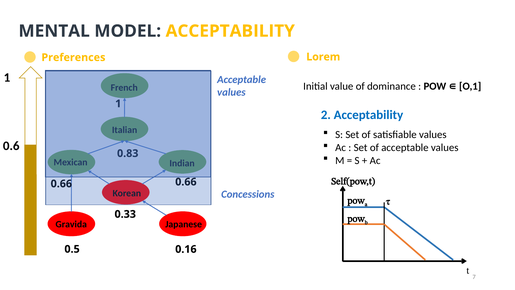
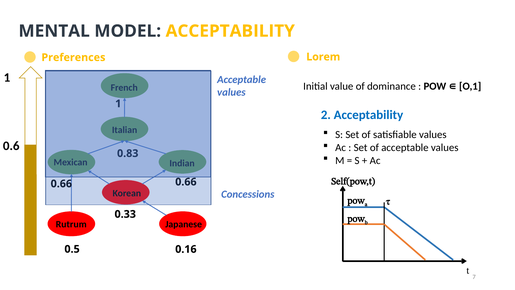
Gravida: Gravida -> Rutrum (71, 224)
